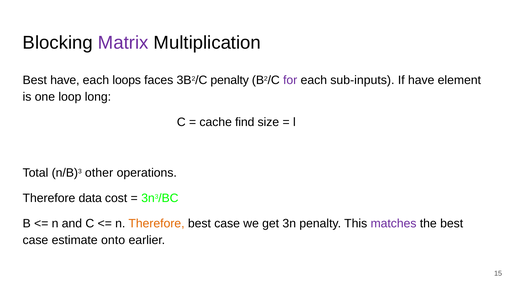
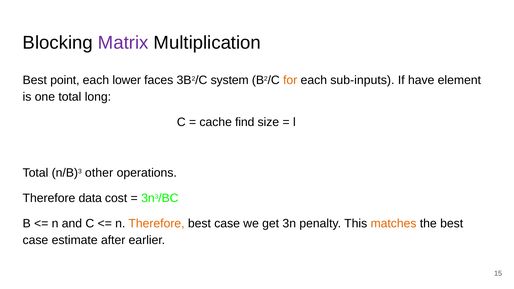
Best have: have -> point (65, 80)
loops: loops -> lower (127, 80)
3B2/C penalty: penalty -> system (230, 80)
for colour: purple -> orange (290, 80)
one loop: loop -> total (70, 97)
matches colour: purple -> orange (394, 223)
onto: onto -> after (113, 240)
